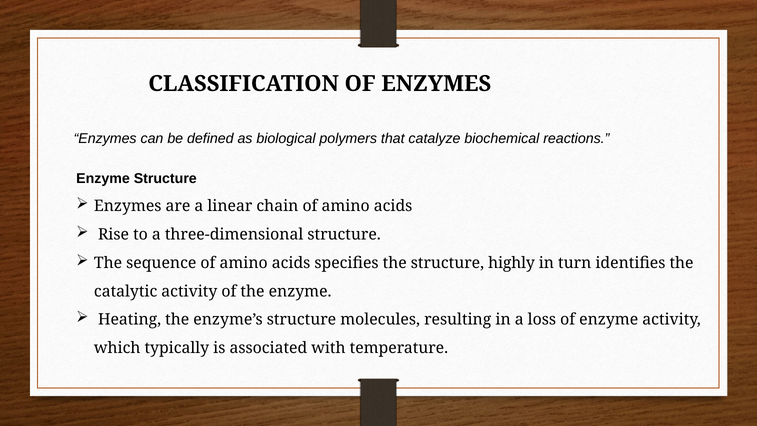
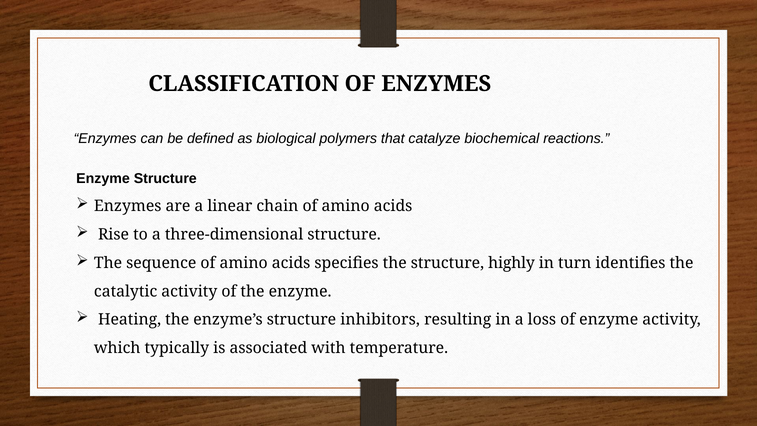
molecules: molecules -> inhibitors (380, 320)
